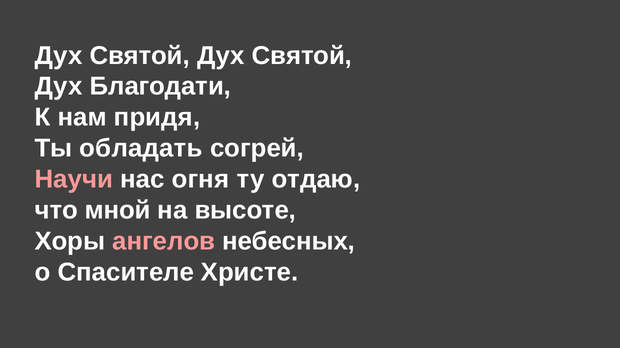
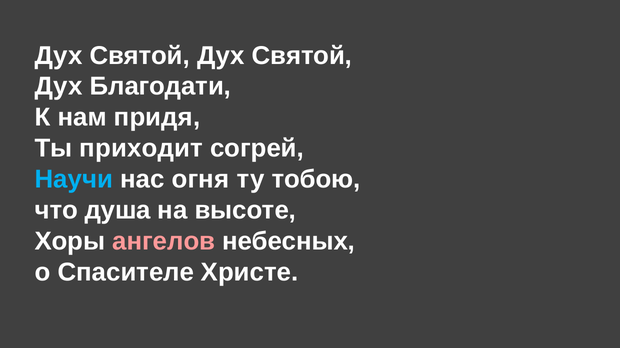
обладать: обладать -> приходит (141, 149)
Научи colour: pink -> light blue (74, 180)
отдаю: отдаю -> тобою (316, 180)
мной: мной -> душа (118, 211)
